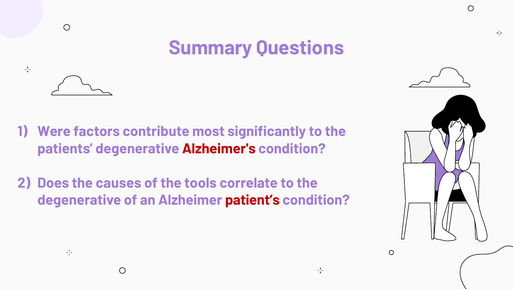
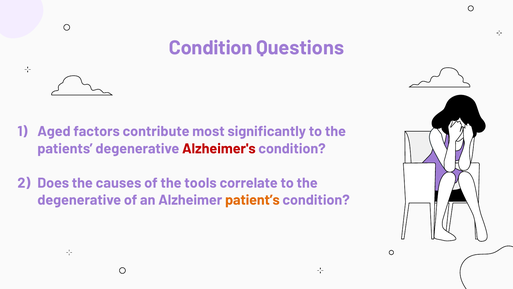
Summary: Summary -> Condition (211, 48)
Were: Were -> Aged (54, 131)
patient’s colour: red -> orange (252, 200)
